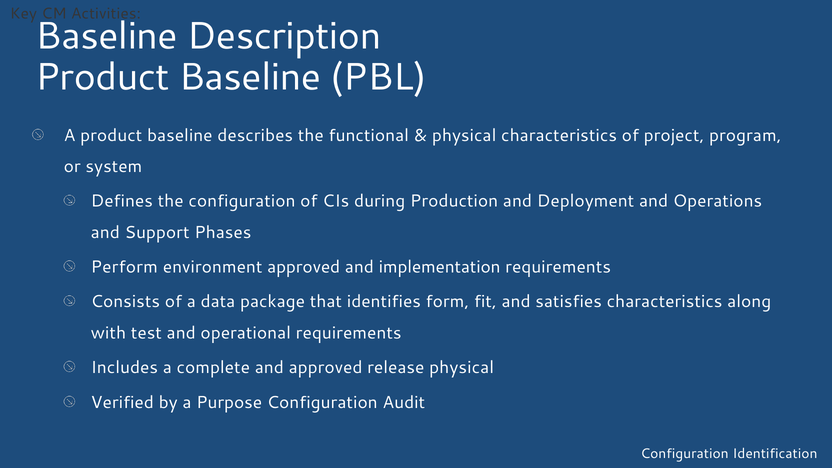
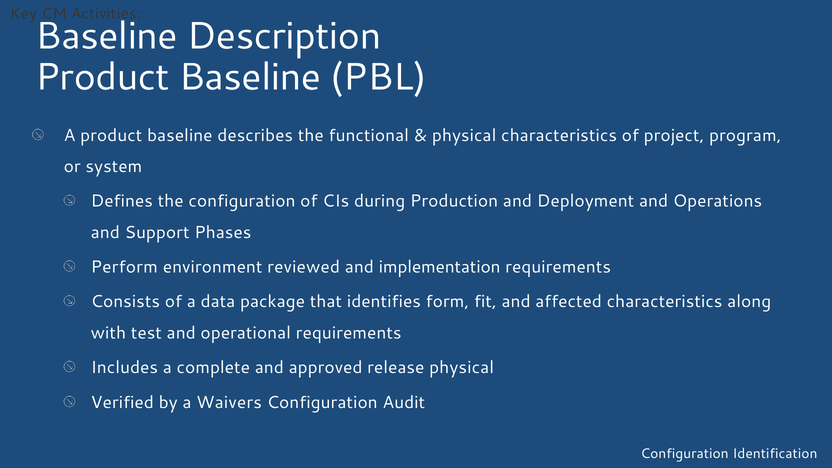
environment approved: approved -> reviewed (304, 267)
satisfies: satisfies -> affected (569, 302)
Purpose: Purpose -> Waivers (229, 402)
